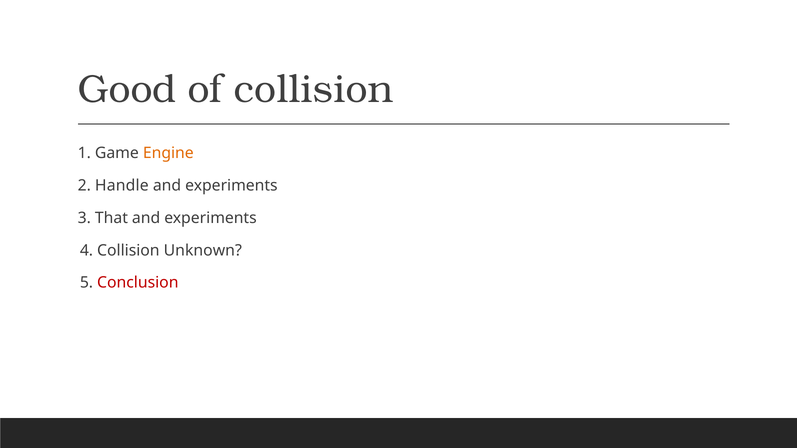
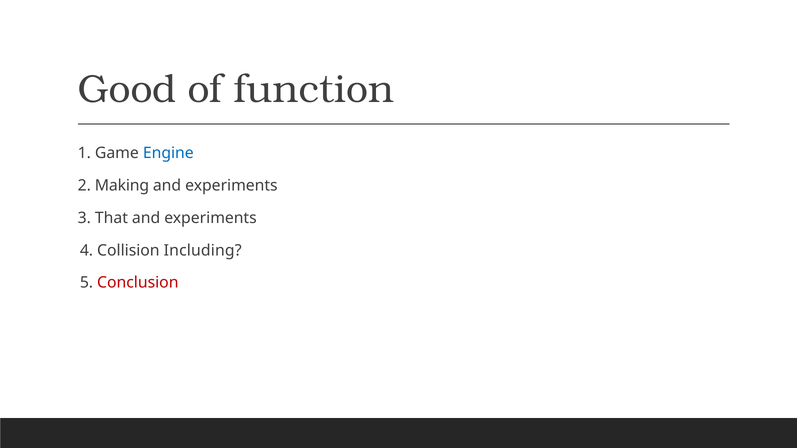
of collision: collision -> function (314, 89)
Engine colour: orange -> blue (168, 153)
Handle: Handle -> Making (122, 186)
Unknown: Unknown -> Including (203, 251)
